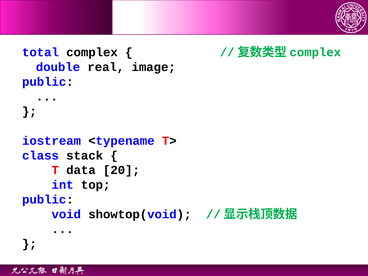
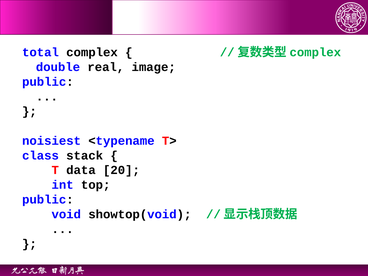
iostream: iostream -> noisiest (52, 141)
